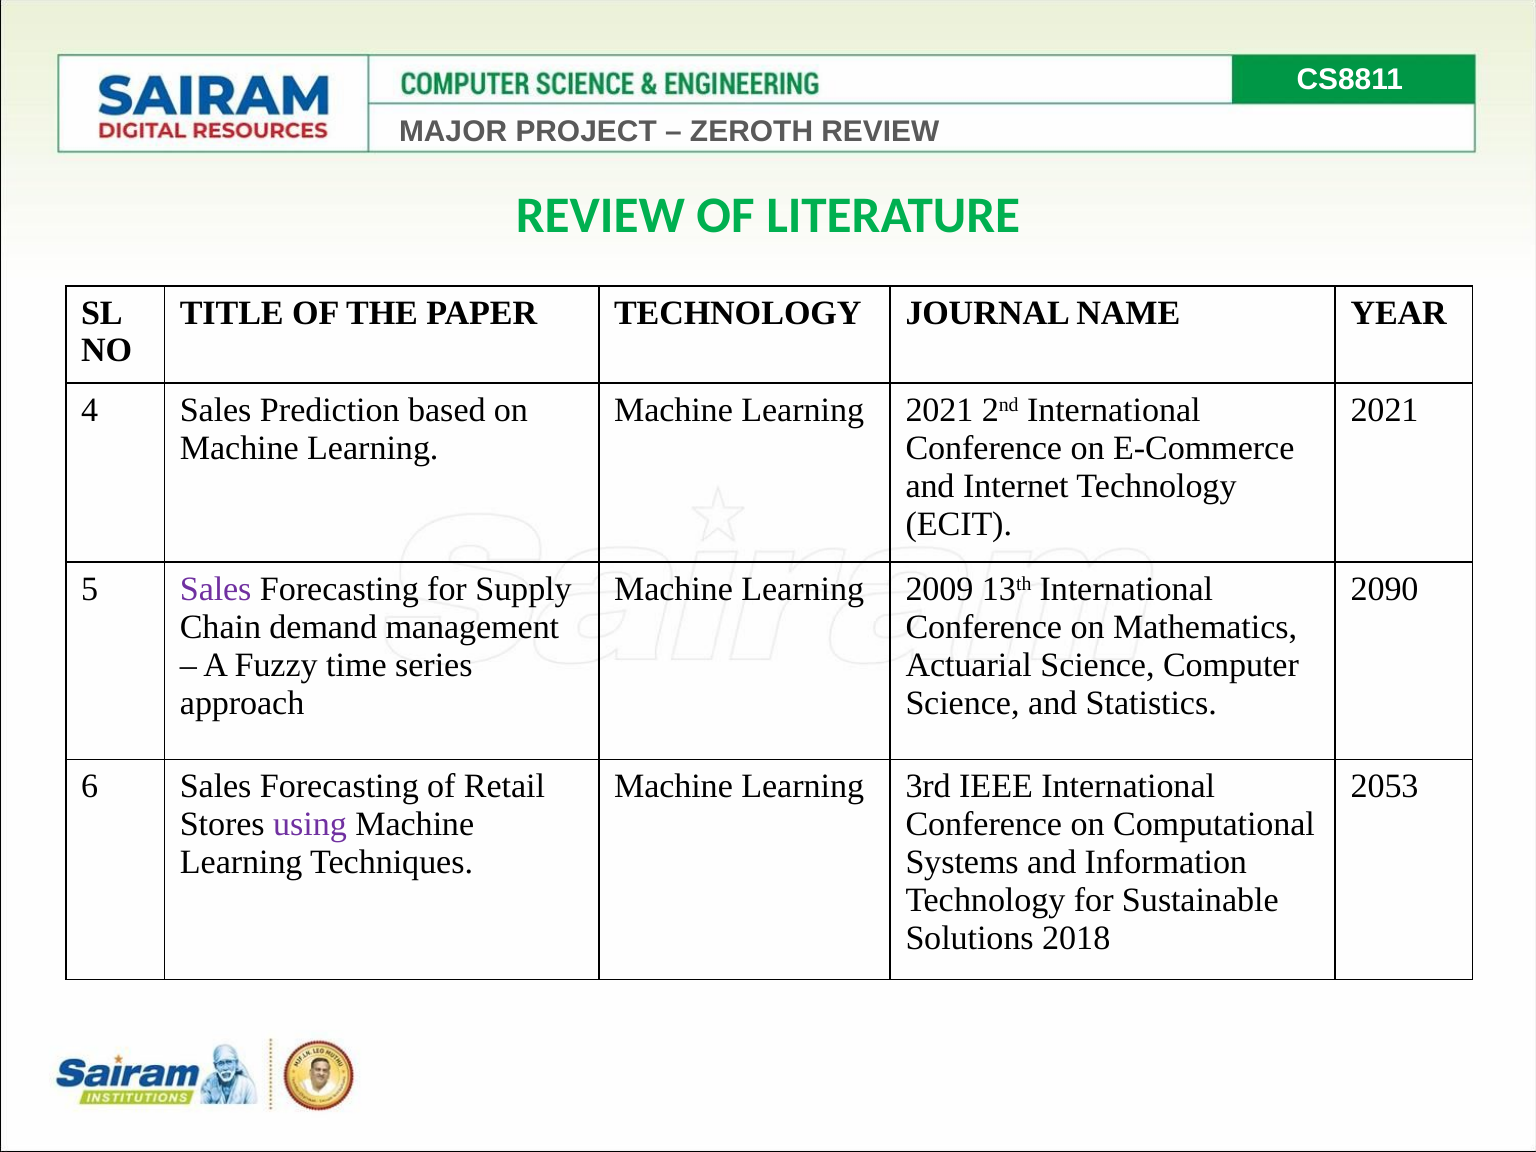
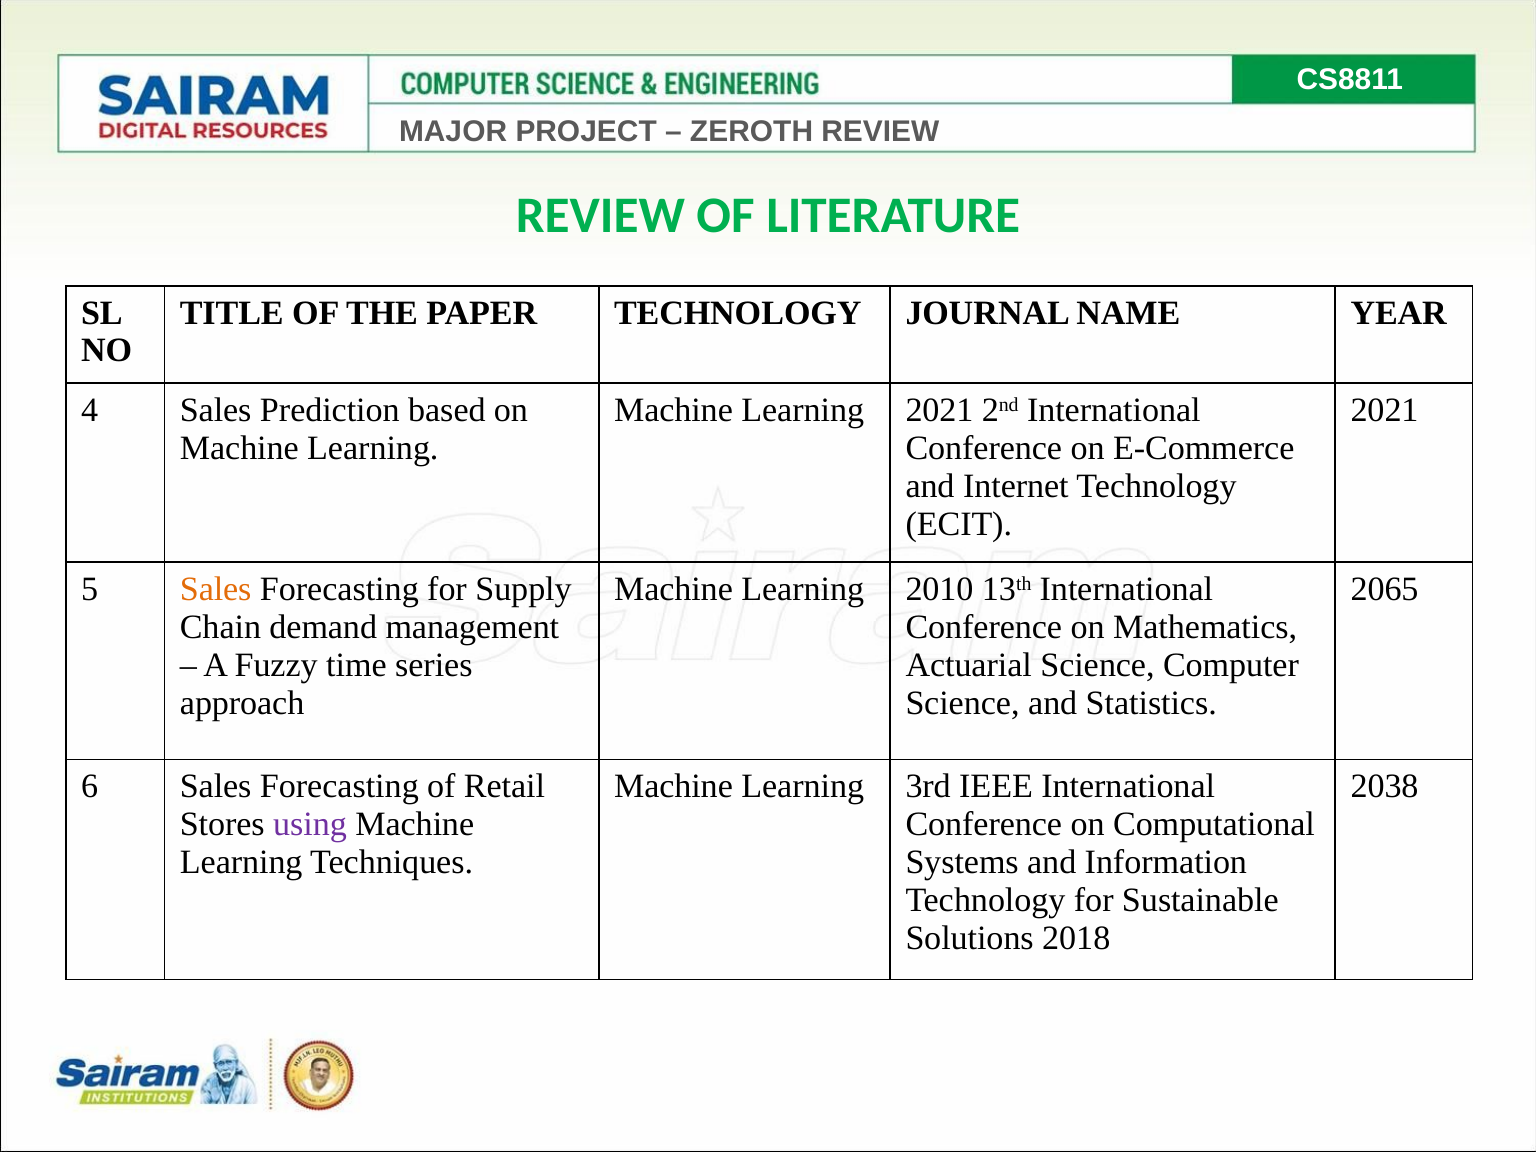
Sales colour: purple -> orange (216, 589)
2009: 2009 -> 2010 (939, 589)
2090: 2090 -> 2065 (1385, 589)
2053: 2053 -> 2038 (1385, 786)
